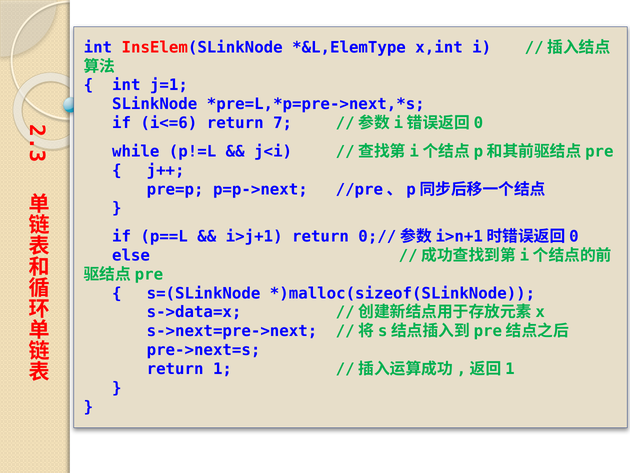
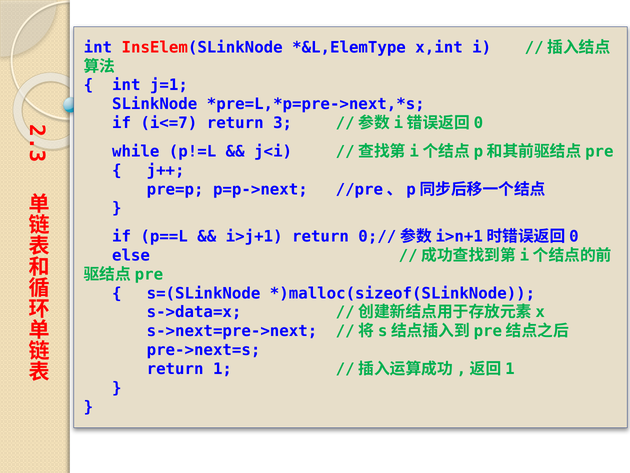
i<=6: i<=6 -> i<=7 (169, 123)
return 7: 7 -> 3 (283, 123)
